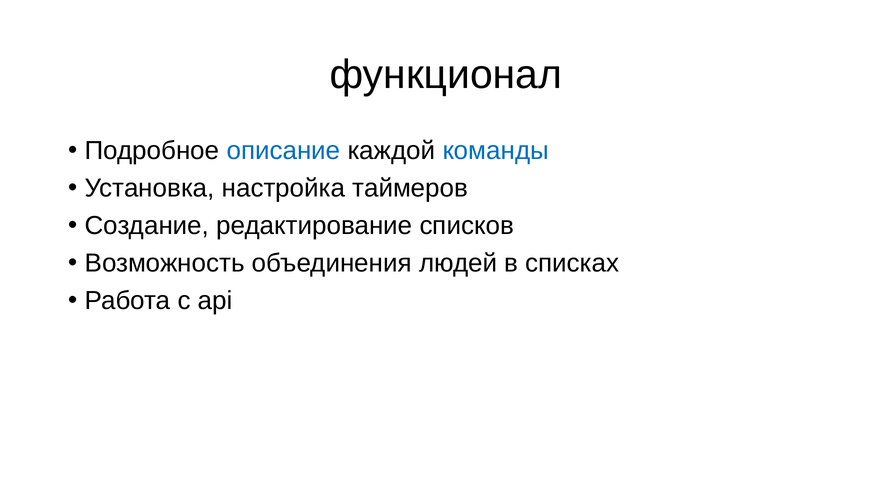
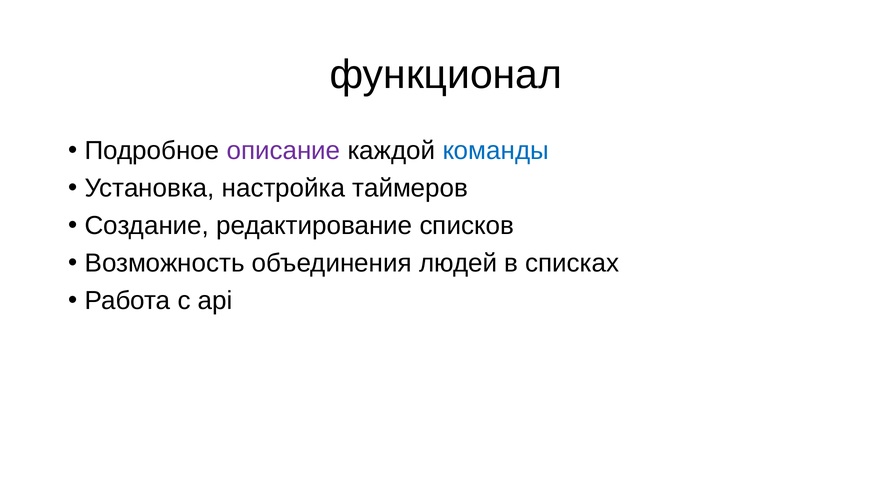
описание colour: blue -> purple (283, 151)
